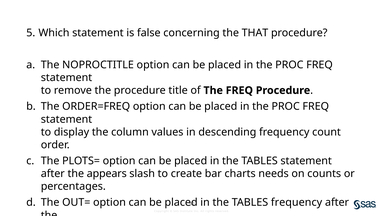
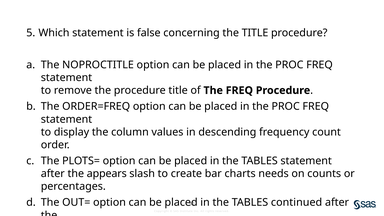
the THAT: THAT -> TITLE (255, 33)
TABLES frequency: frequency -> continued (297, 202)
